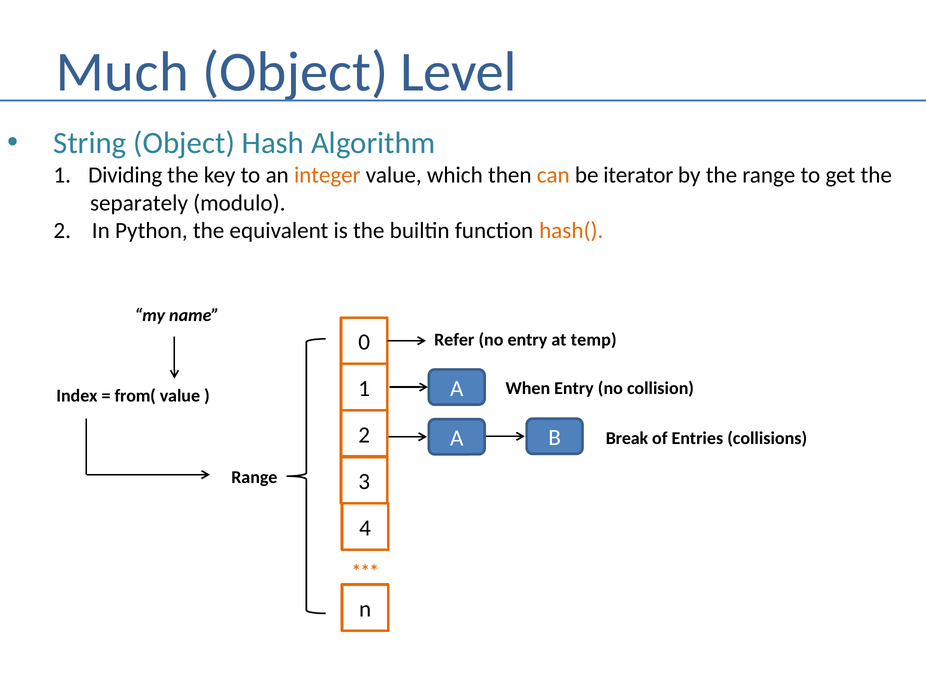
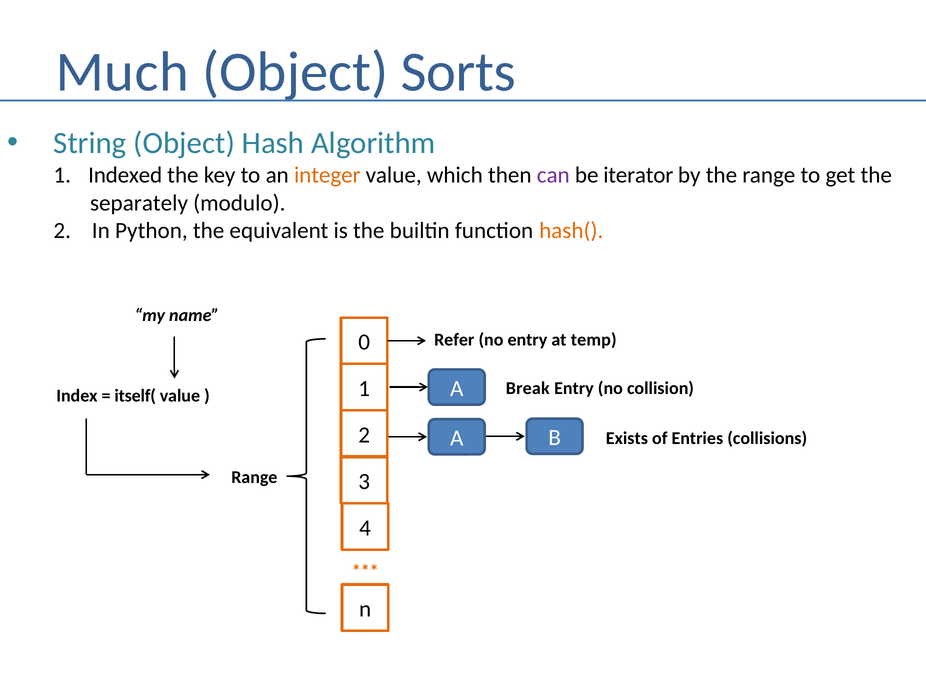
Level: Level -> Sorts (458, 72)
Dividing: Dividing -> Indexed (125, 175)
can colour: orange -> purple (553, 175)
When: When -> Break (528, 388)
from(: from( -> itself( (135, 395)
Break: Break -> Exists (627, 438)
